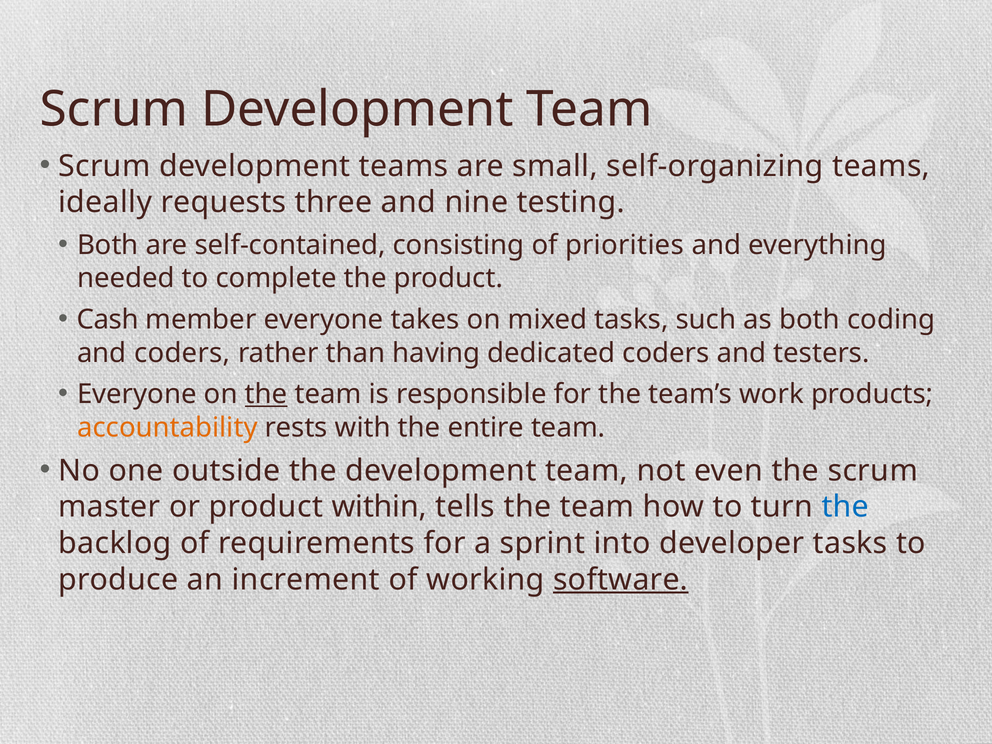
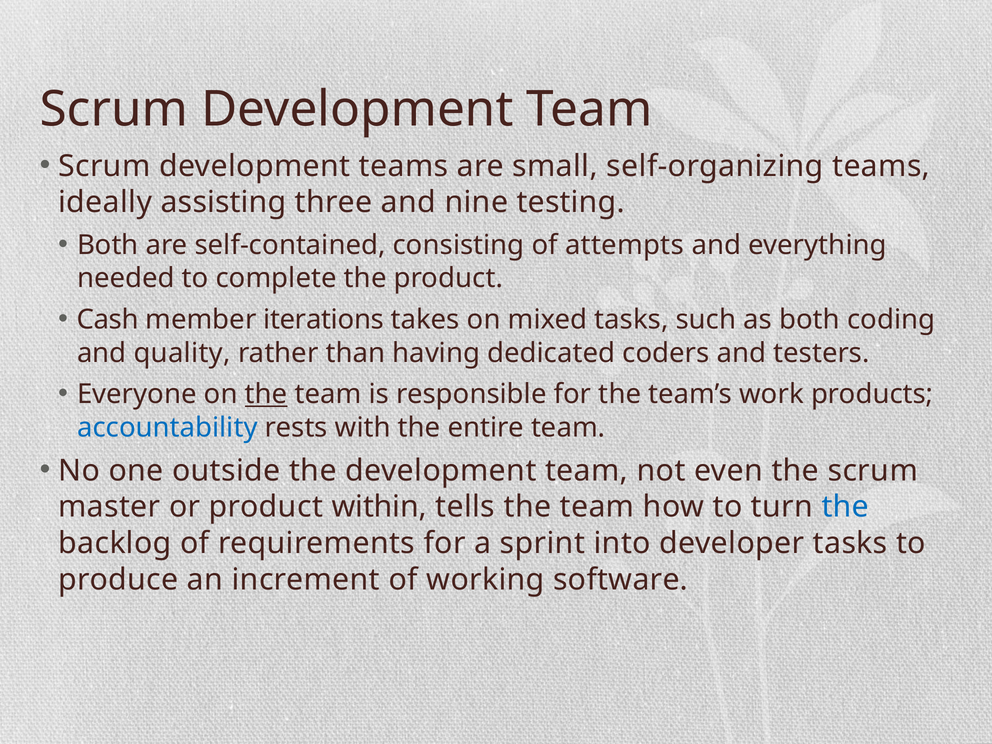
requests: requests -> assisting (224, 202)
priorities: priorities -> attempts (625, 245)
member everyone: everyone -> iterations (324, 320)
and coders: coders -> quality (182, 353)
accountability colour: orange -> blue (167, 427)
software underline: present -> none (621, 580)
